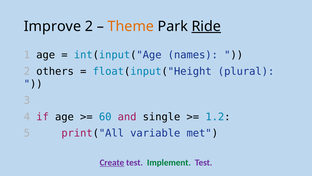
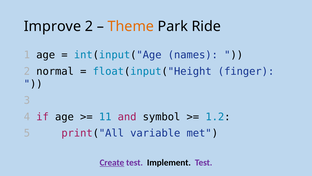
Ride underline: present -> none (206, 26)
others: others -> normal (55, 71)
plural: plural -> finger (246, 71)
60: 60 -> 11 (105, 117)
single: single -> symbol (162, 117)
Implement colour: green -> black (169, 162)
